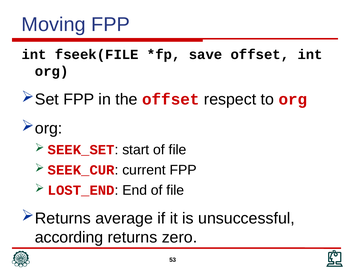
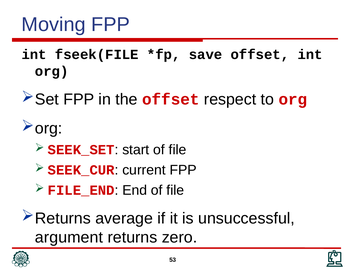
LOST_END: LOST_END -> FILE_END (81, 190)
according: according -> argument (69, 238)
